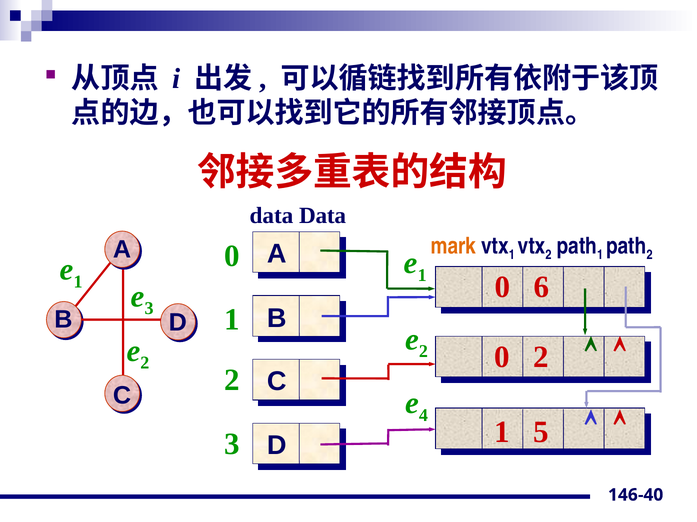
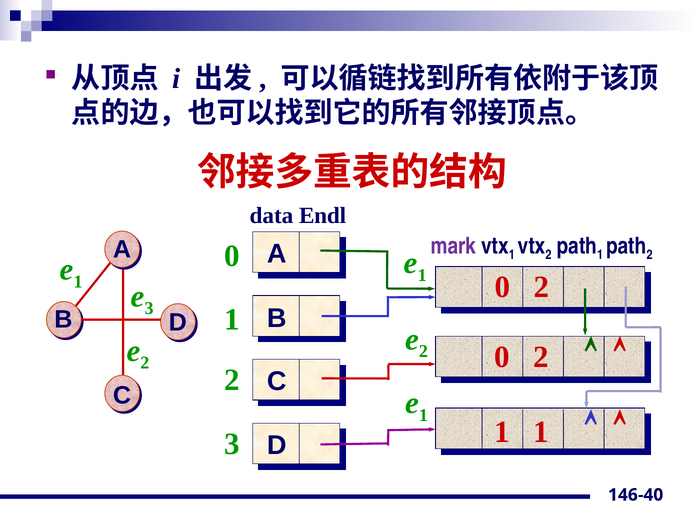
Data: Data -> Endl (323, 216)
mark colour: orange -> purple (453, 246)
6: 6 -> 2 (541, 288)
4: 4 -> 1 (423, 416)
1 5: 5 -> 1 (541, 433)
